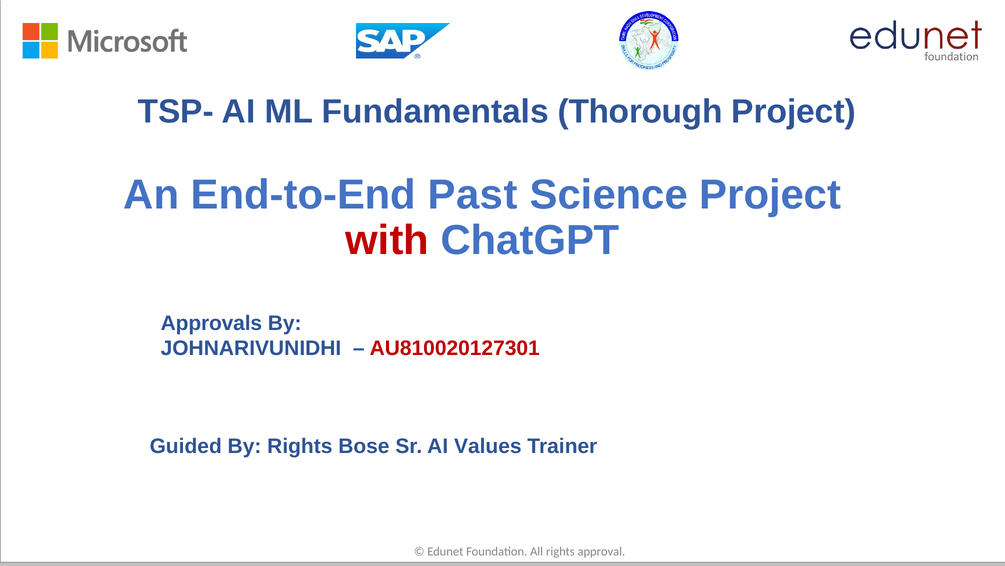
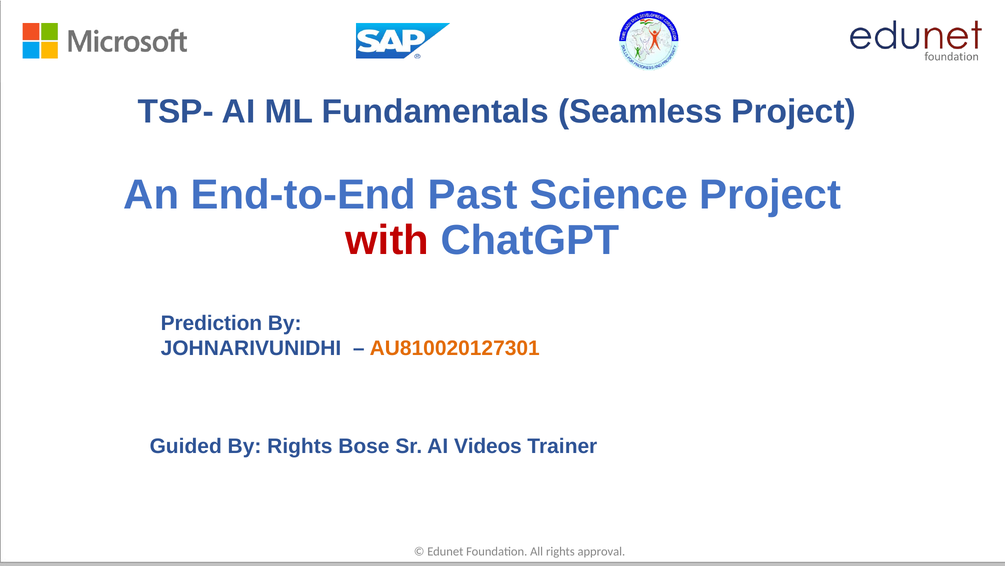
Thorough: Thorough -> Seamless (640, 111)
Approvals: Approvals -> Prediction (211, 323)
AU810020127301 colour: red -> orange (455, 348)
Values: Values -> Videos (488, 446)
